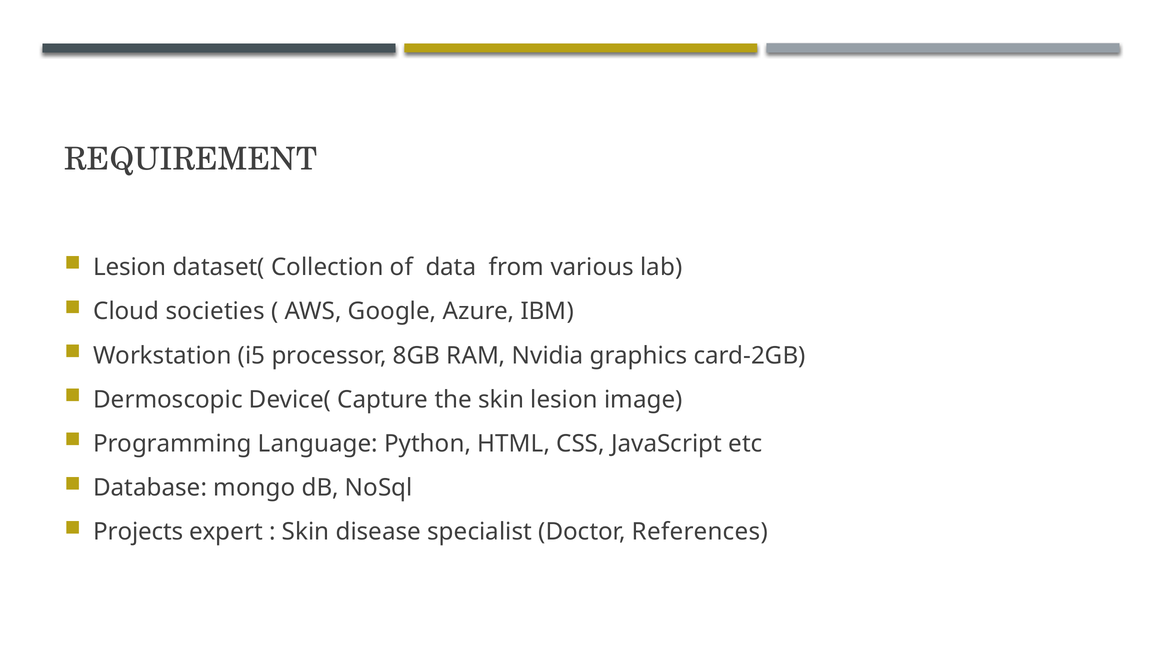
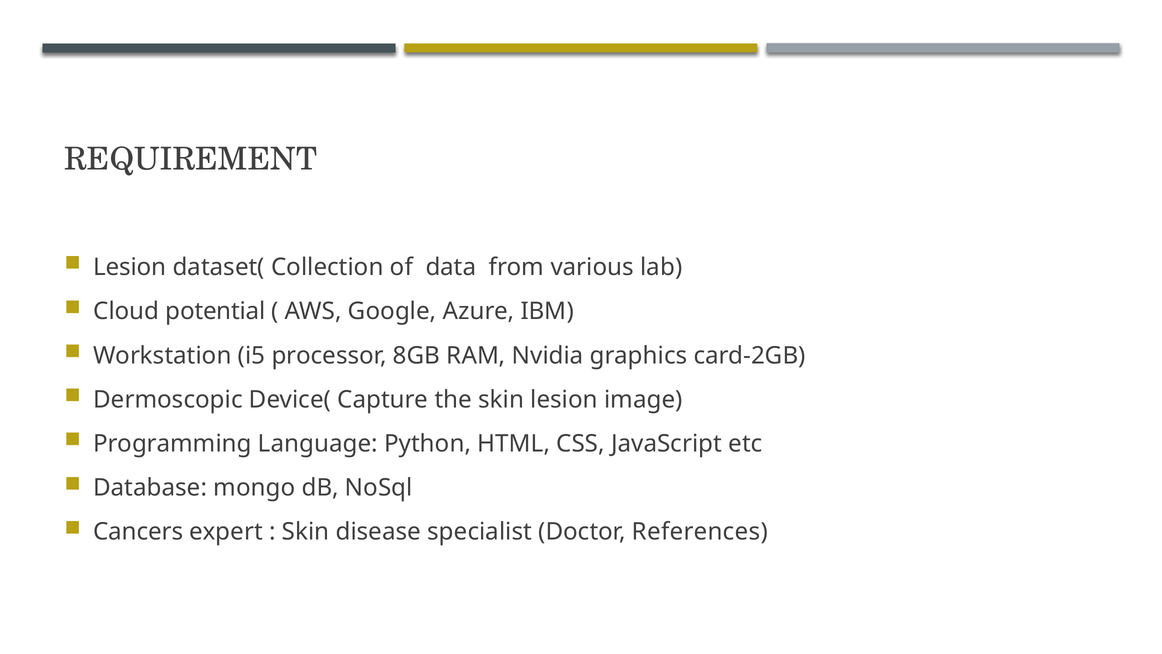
societies: societies -> potential (215, 311)
Projects: Projects -> Cancers (138, 532)
